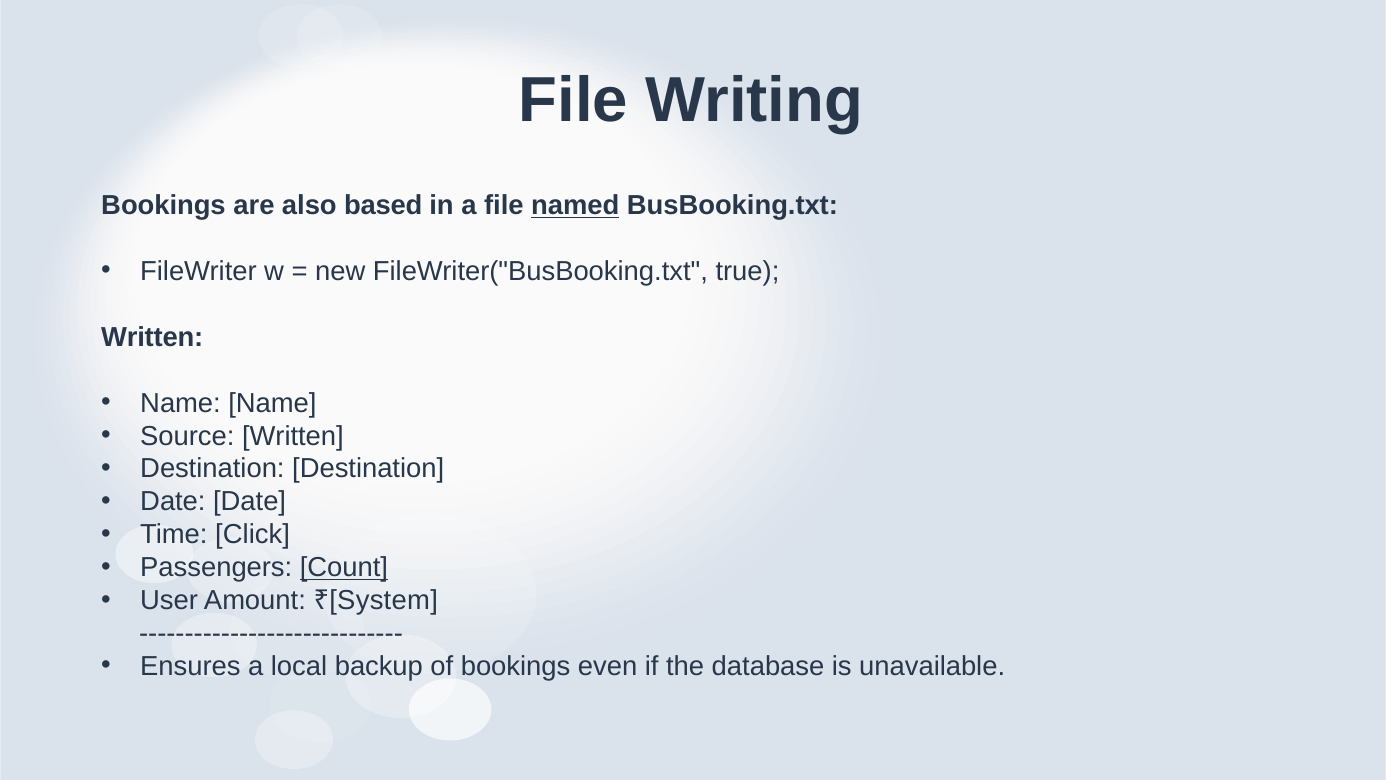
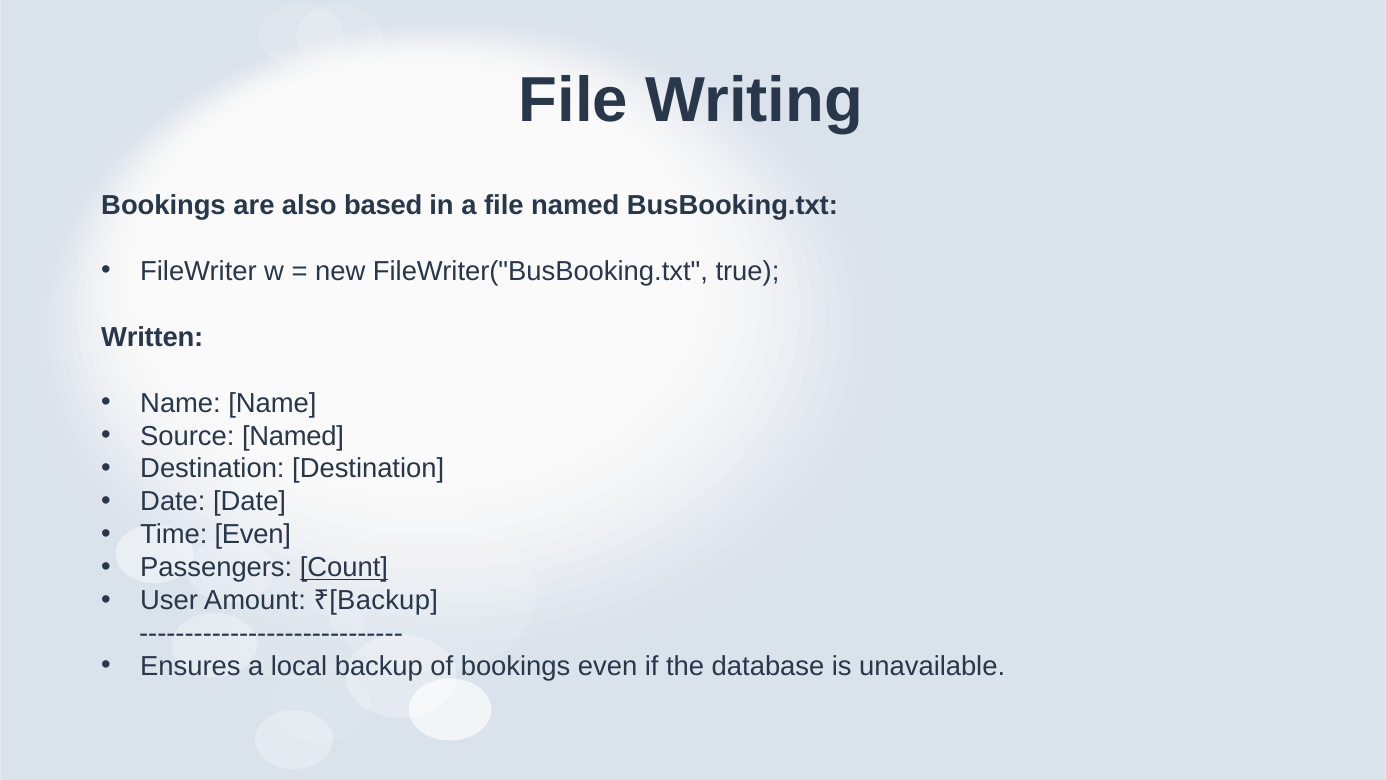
named underline: present -> none (575, 205)
Source Written: Written -> Named (293, 436)
Time Click: Click -> Even (253, 535)
Amount System: System -> Backup (384, 600)
